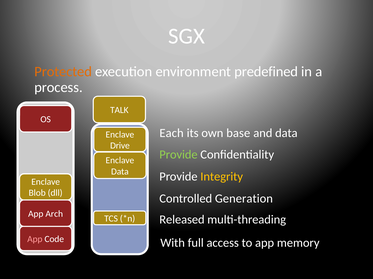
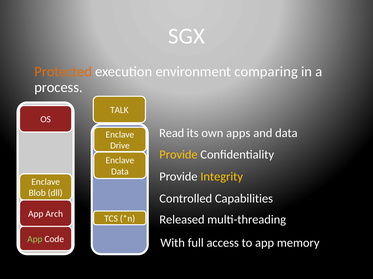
predefined: predefined -> comparing (266, 72)
Each: Each -> Read (172, 133)
base: base -> apps (238, 133)
Provide colour: light green -> yellow (178, 155)
Generation: Generation -> Capabilities (244, 199)
App colour: pink -> light green (35, 240)
